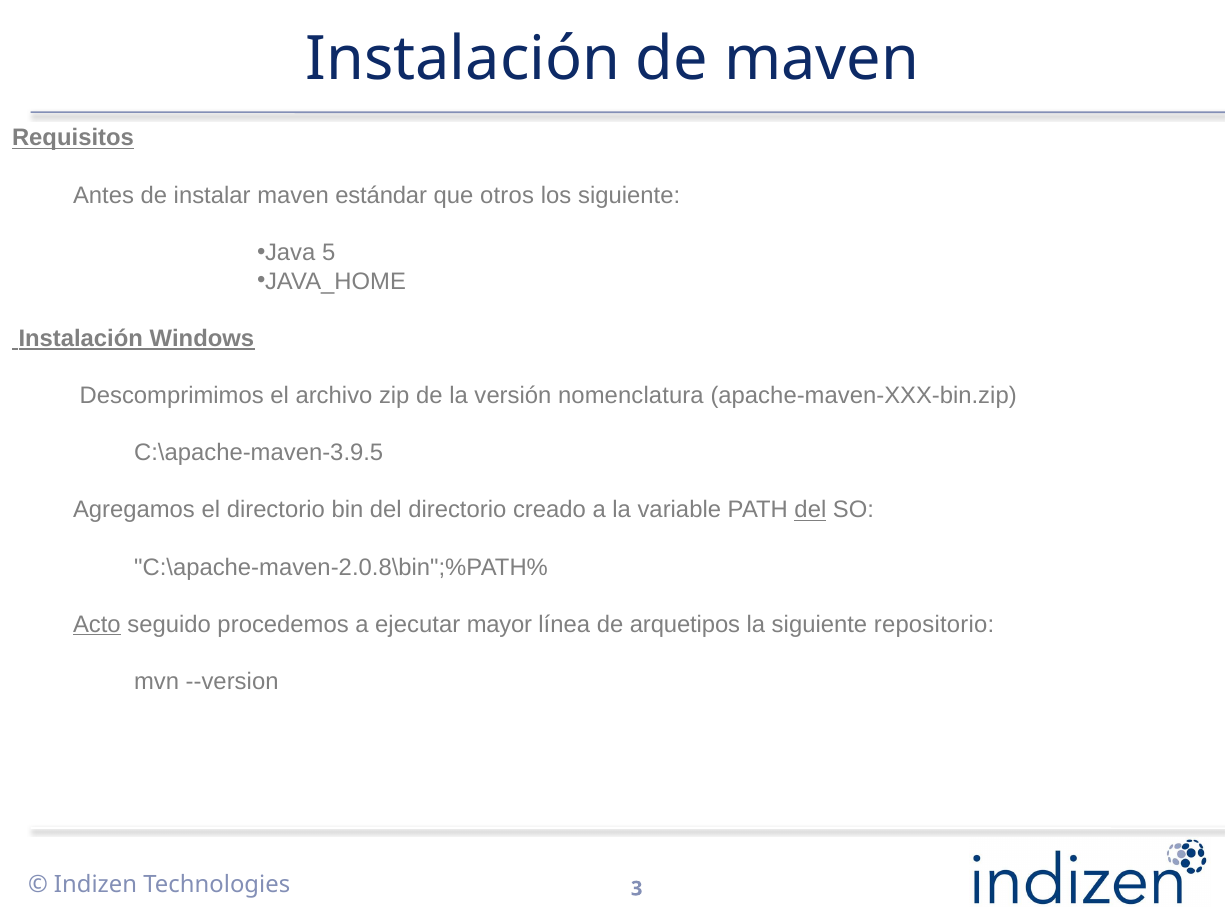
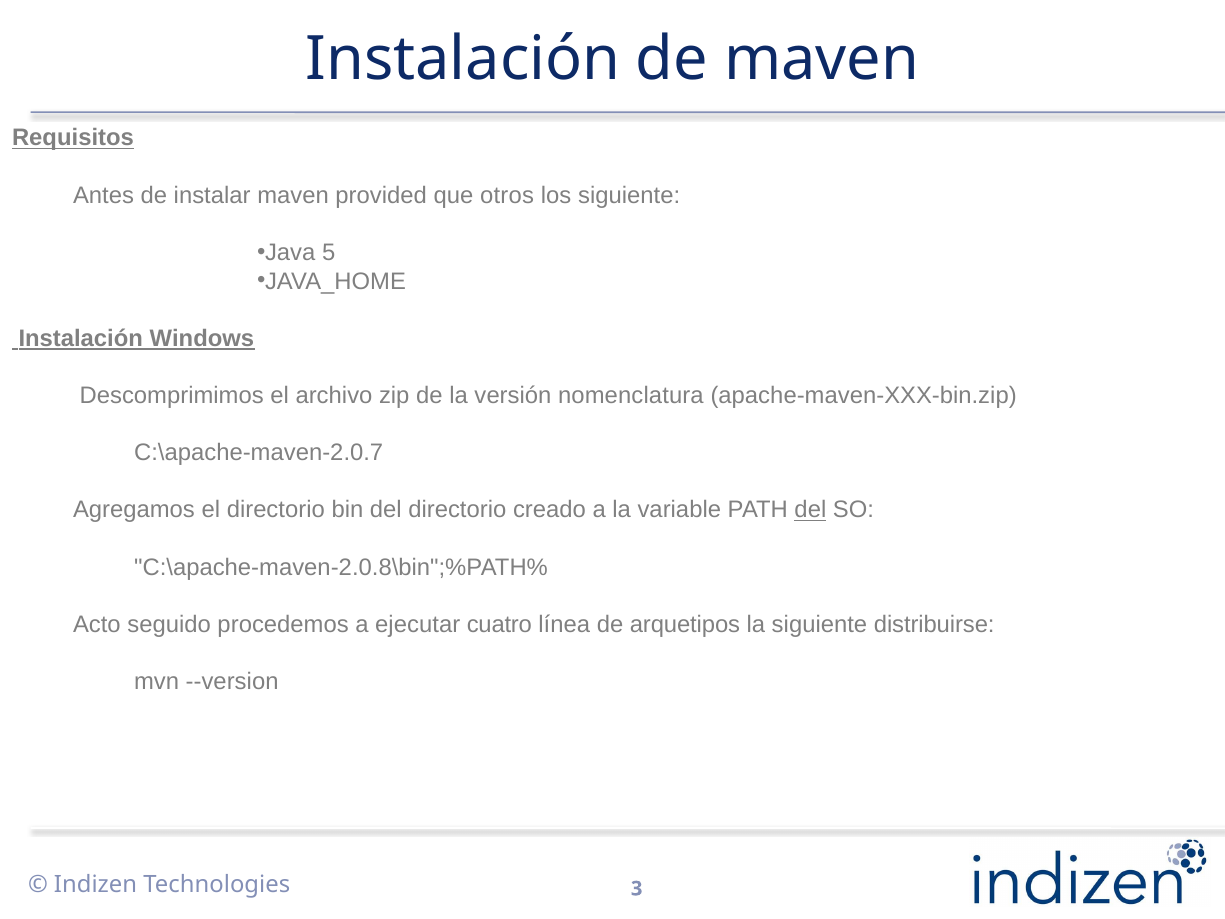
estándar: estándar -> provided (381, 195)
C:\apache-maven-3.9.5: C:\apache-maven-3.9.5 -> C:\apache-maven-2.0.7 (259, 453)
Acto underline: present -> none (97, 624)
mayor: mayor -> cuatro (499, 624)
repositorio: repositorio -> distribuirse (934, 624)
